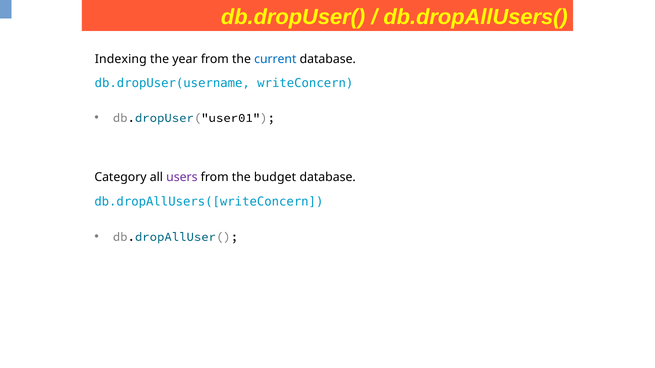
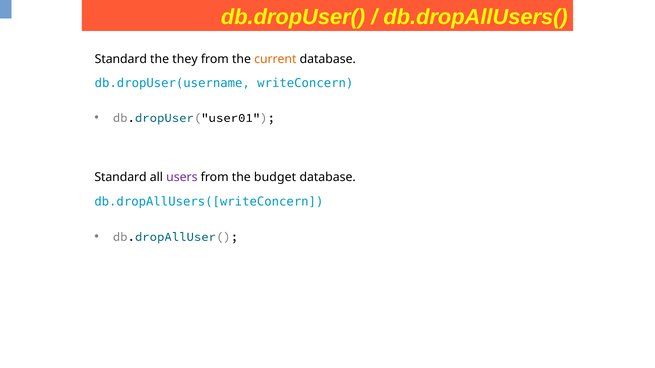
Indexing: Indexing -> Standard (121, 59)
year: year -> they (185, 59)
current colour: blue -> orange (275, 59)
Category: Category -> Standard (121, 178)
